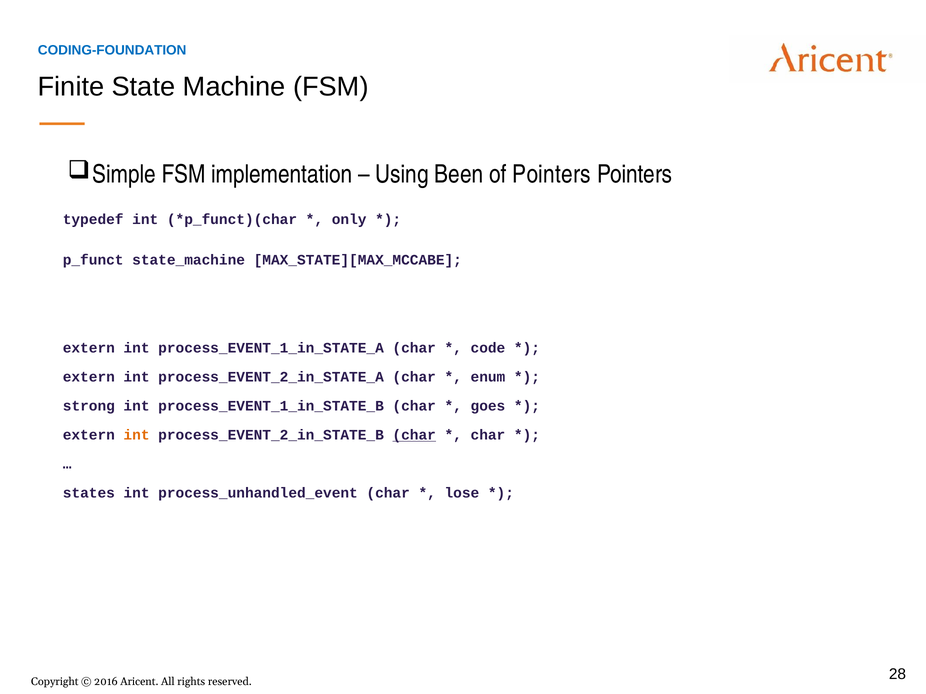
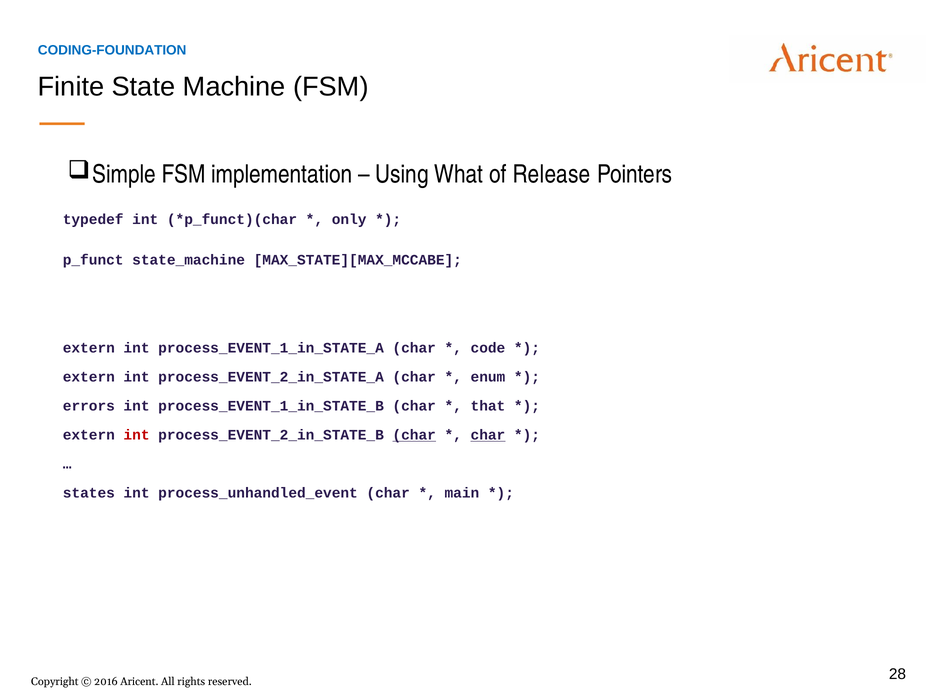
Been: Been -> What (459, 174)
of Pointers: Pointers -> Release (552, 174)
strong: strong -> errors (89, 406)
goes: goes -> that (488, 406)
int colour: orange -> red (137, 435)
char underline: none -> present (488, 435)
lose: lose -> main (462, 493)
